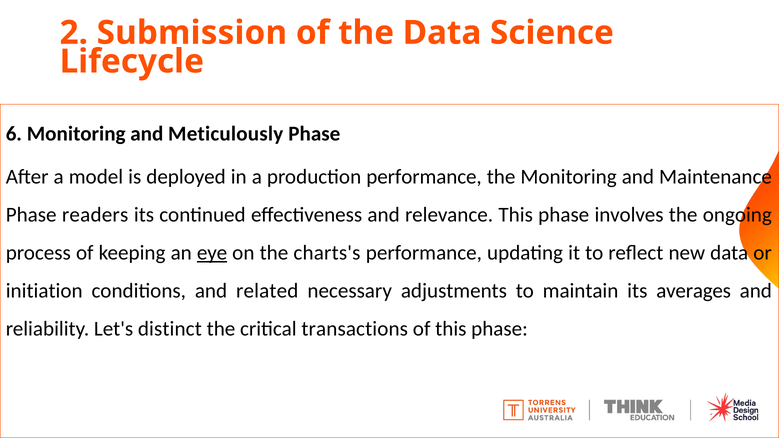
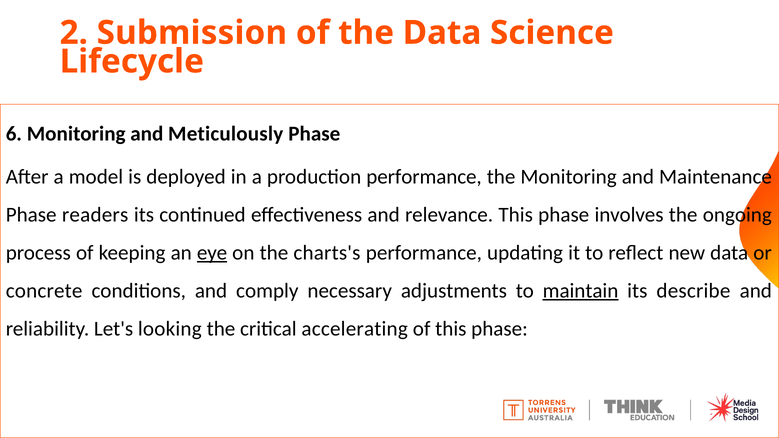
initiation: initiation -> concrete (44, 291)
related: related -> comply (267, 291)
maintain underline: none -> present (581, 291)
averages: averages -> describe (693, 291)
distinct: distinct -> looking (170, 329)
transactions: transactions -> accelerating (355, 329)
